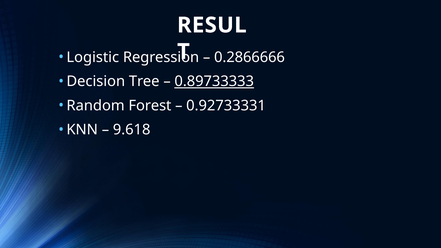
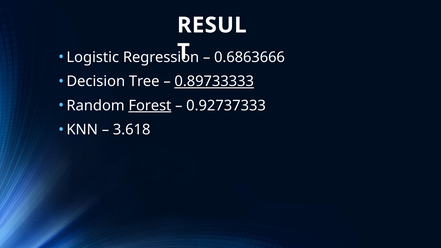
0.2866666: 0.2866666 -> 0.6863666 (249, 57)
Forest underline: none -> present (150, 106)
0.92733331: 0.92733331 -> 0.92737333 (226, 106)
9.618: 9.618 -> 3.618 (132, 130)
